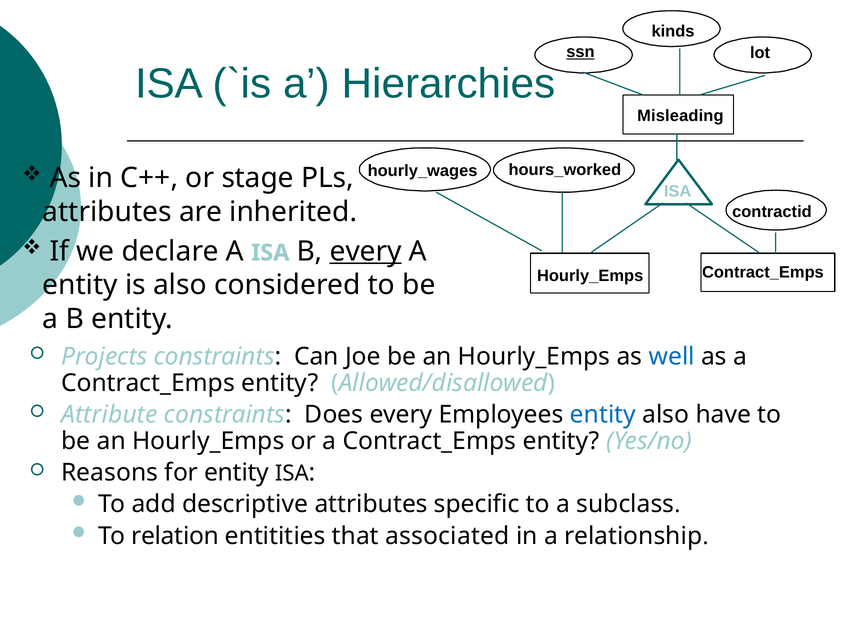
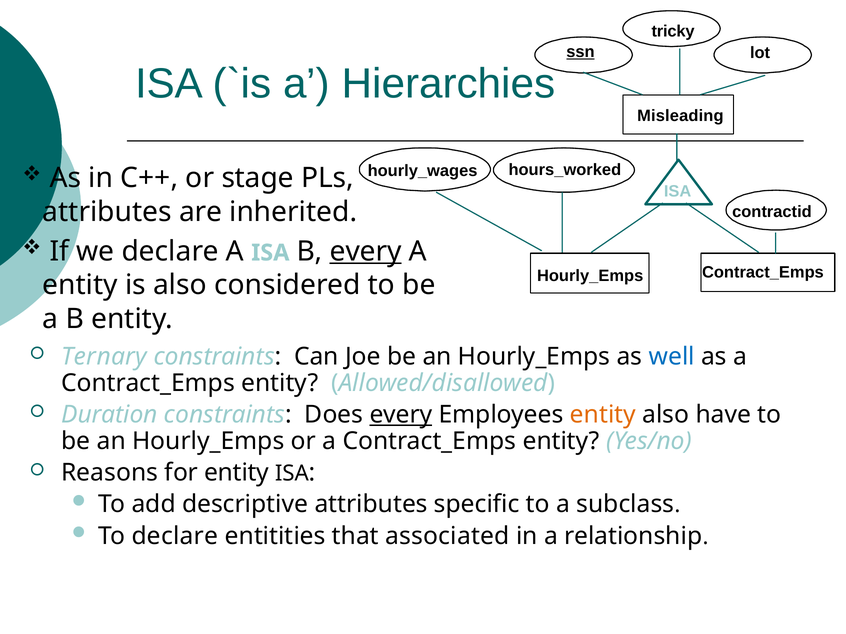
kinds: kinds -> tricky (673, 31)
Projects: Projects -> Ternary (104, 357)
Attribute: Attribute -> Duration (109, 415)
every underline: none -> present (401, 415)
entity colour: blue -> orange (603, 415)
To relation: relation -> declare (175, 536)
